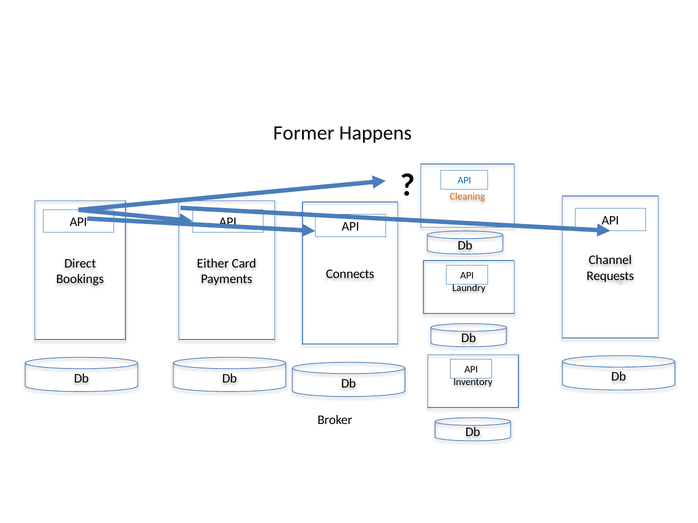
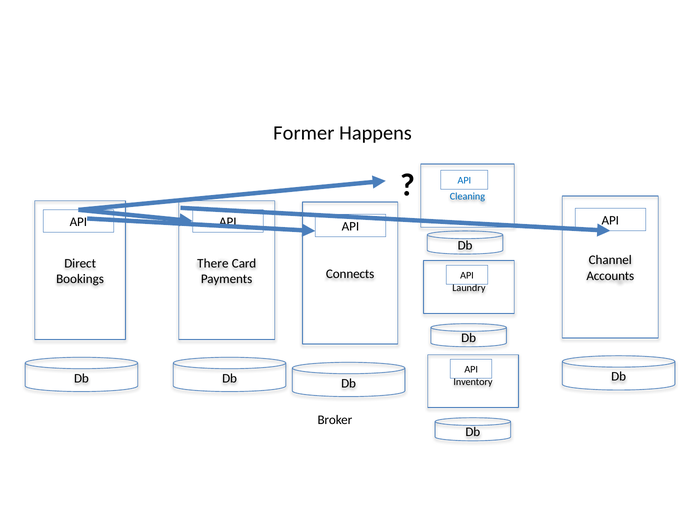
Cleaning colour: orange -> blue (467, 197)
Either: Either -> There (213, 263)
Requests: Requests -> Accounts (610, 276)
